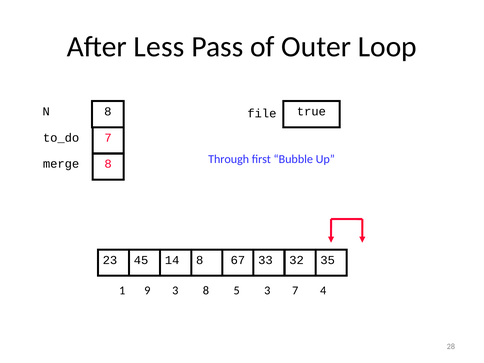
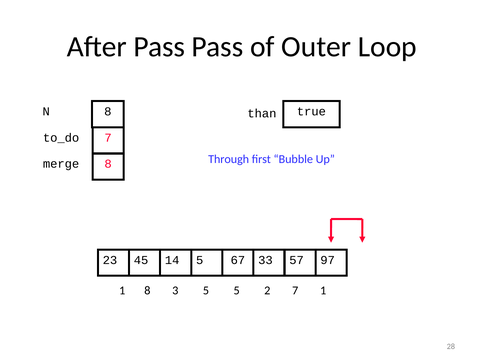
After Less: Less -> Pass (159, 47)
file: file -> than (262, 114)
45 8: 8 -> 5 (200, 260)
32: 32 -> 57 (297, 260)
35: 35 -> 97 (328, 260)
1 9: 9 -> 8 (147, 291)
3 8: 8 -> 5 (206, 291)
5 3: 3 -> 2 (267, 291)
7 4: 4 -> 1 (323, 291)
